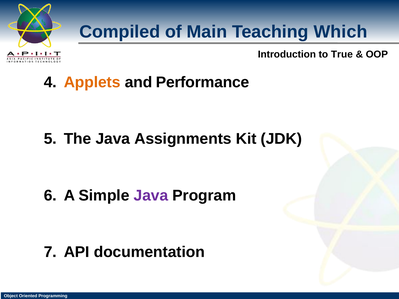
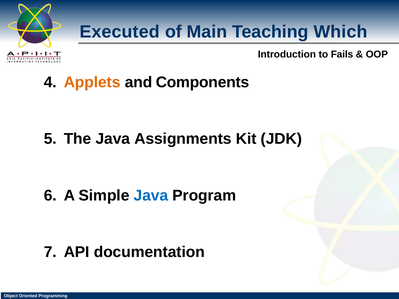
Compiled: Compiled -> Executed (120, 32)
True: True -> Fails (342, 54)
Performance: Performance -> Components (203, 82)
Java colour: purple -> blue (151, 196)
